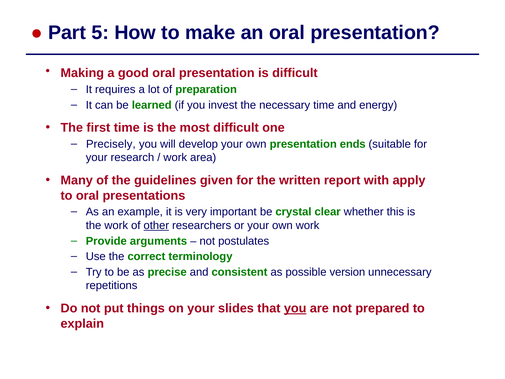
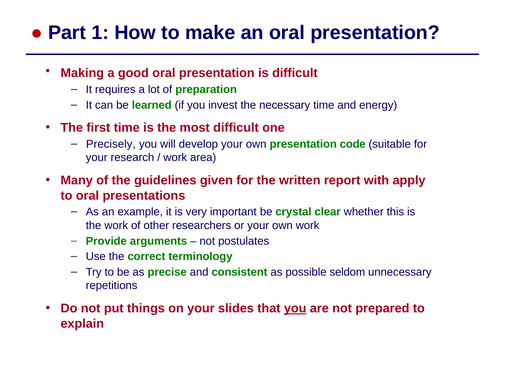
5: 5 -> 1 (100, 33)
ends: ends -> code (353, 144)
other underline: present -> none (156, 225)
version: version -> seldom (347, 272)
